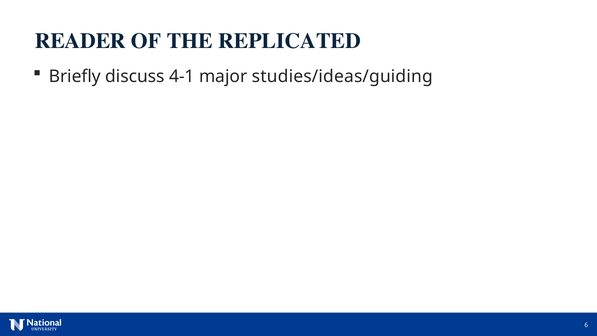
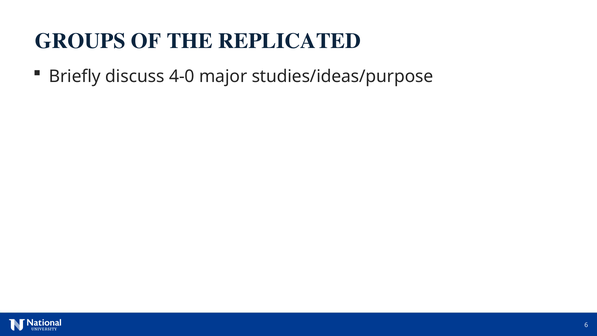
READER: READER -> GROUPS (80, 41)
4-1: 4-1 -> 4-0 (182, 76)
studies/ideas/guiding: studies/ideas/guiding -> studies/ideas/purpose (342, 76)
